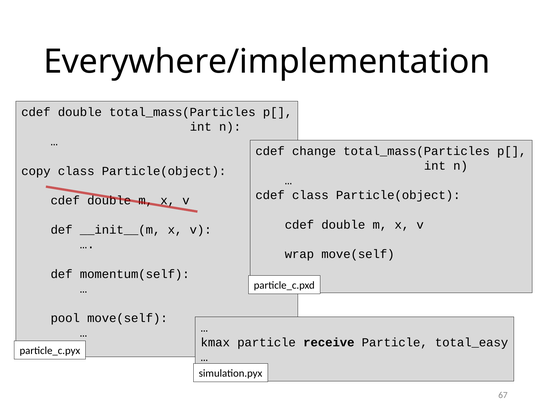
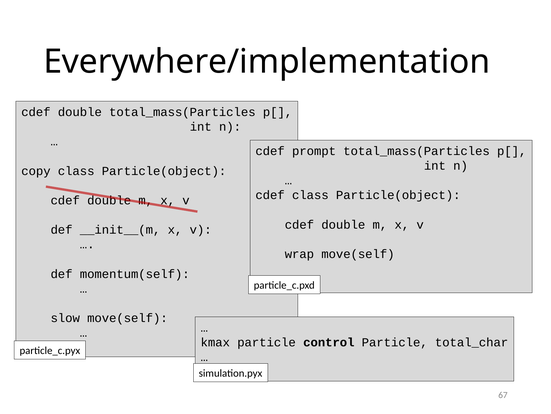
change: change -> prompt (314, 151)
pool: pool -> slow (65, 318)
receive: receive -> control (329, 342)
total_easy: total_easy -> total_char (472, 342)
